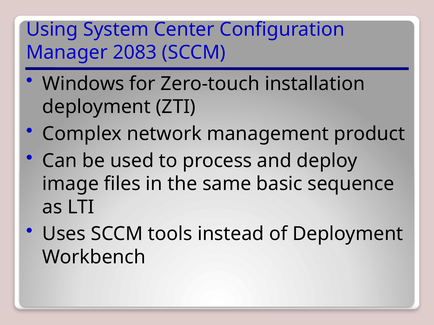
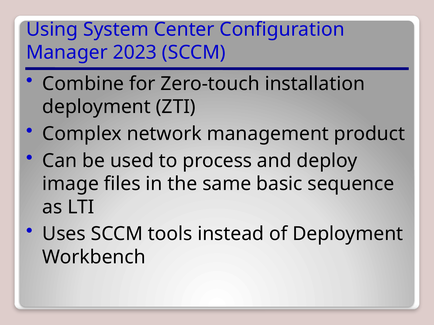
2083: 2083 -> 2023 (135, 53)
Windows: Windows -> Combine (83, 84)
